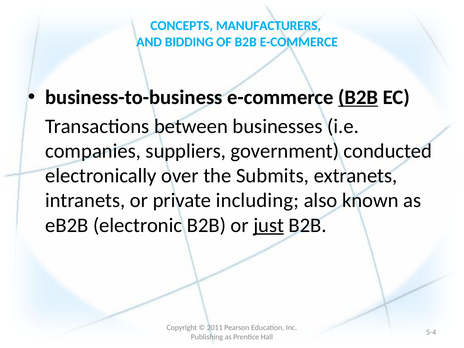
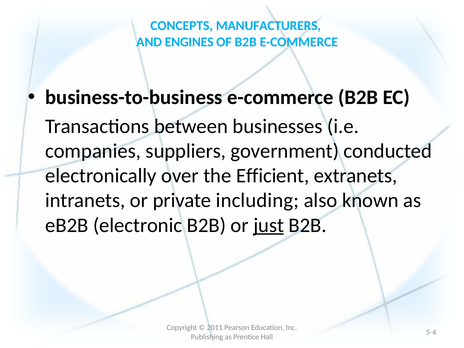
BIDDING: BIDDING -> ENGINES (189, 42)
B2B underline: present -> none (358, 97)
Submits: Submits -> Efficient (273, 176)
